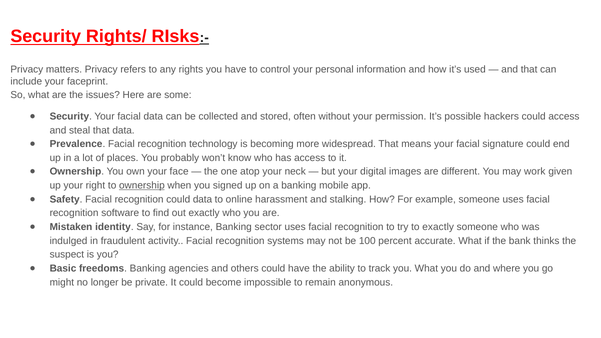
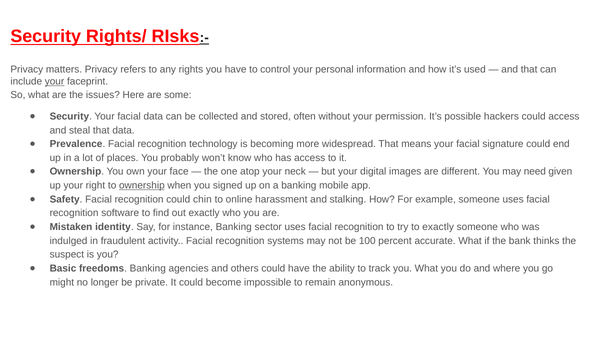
your underline: none -> present (55, 81)
work: work -> need (535, 172)
could data: data -> chin (202, 199)
